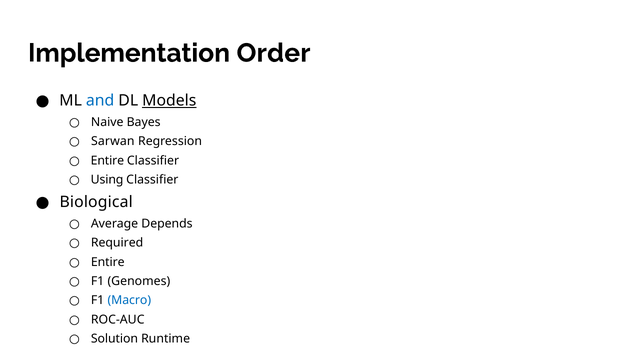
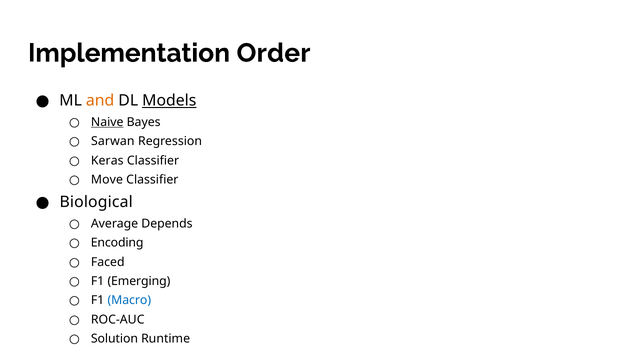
and colour: blue -> orange (100, 101)
Naive underline: none -> present (107, 122)
Entire: Entire -> Keras (107, 160)
Using: Using -> Move (107, 180)
Required: Required -> Encoding (117, 243)
Entire: Entire -> Faced (108, 262)
Genomes: Genomes -> Emerging (139, 281)
